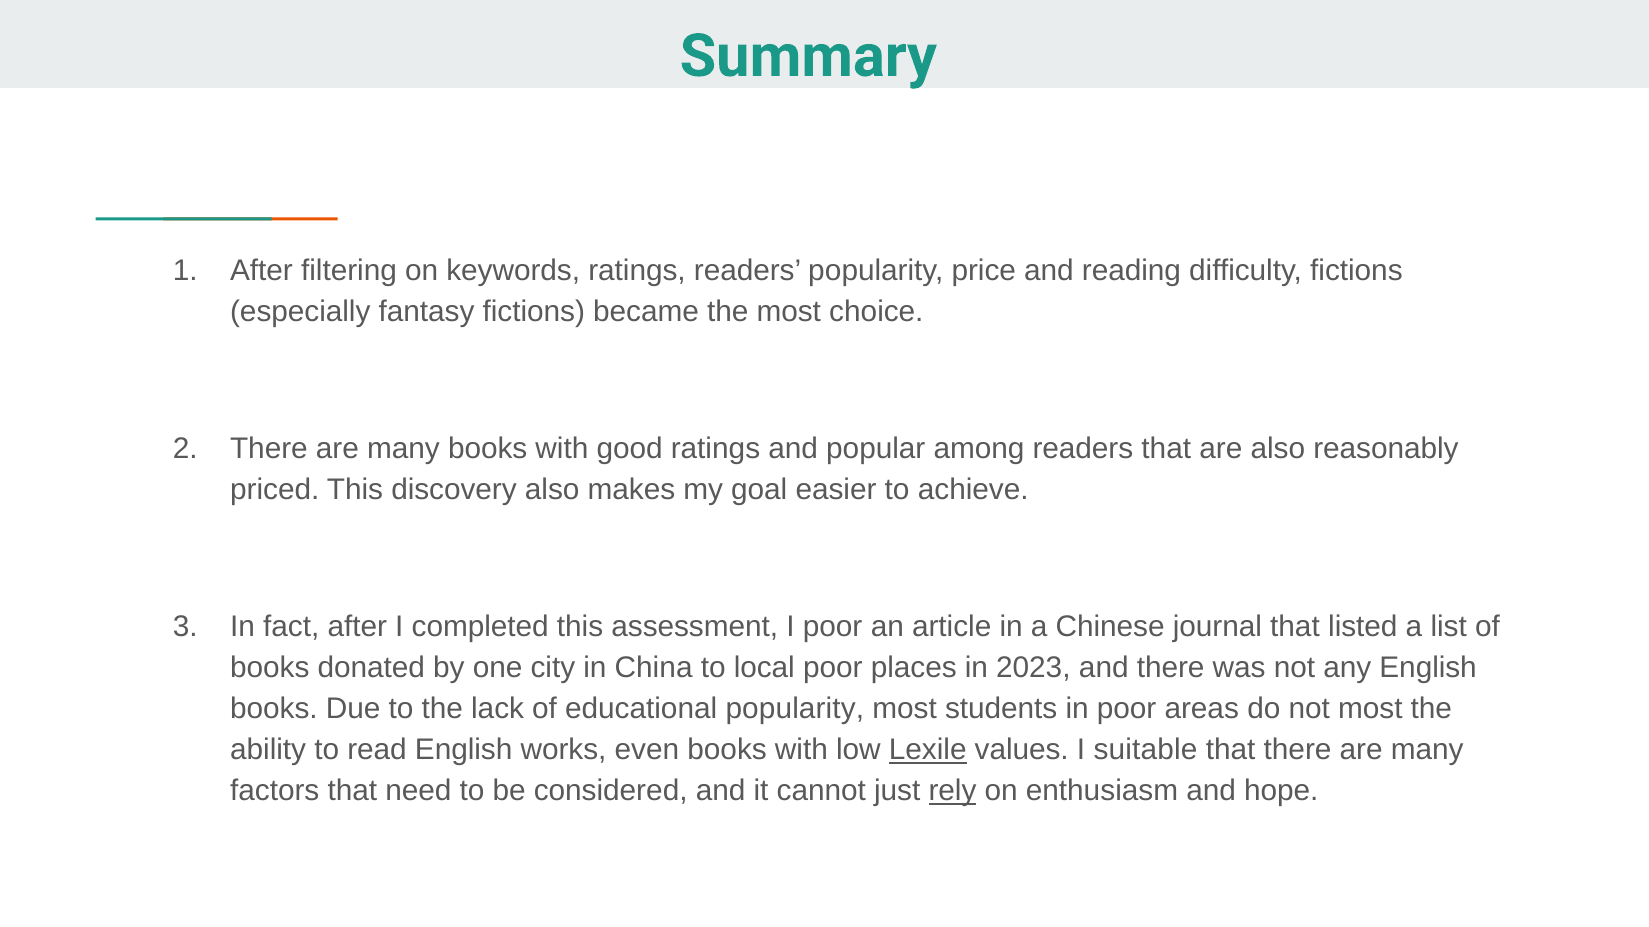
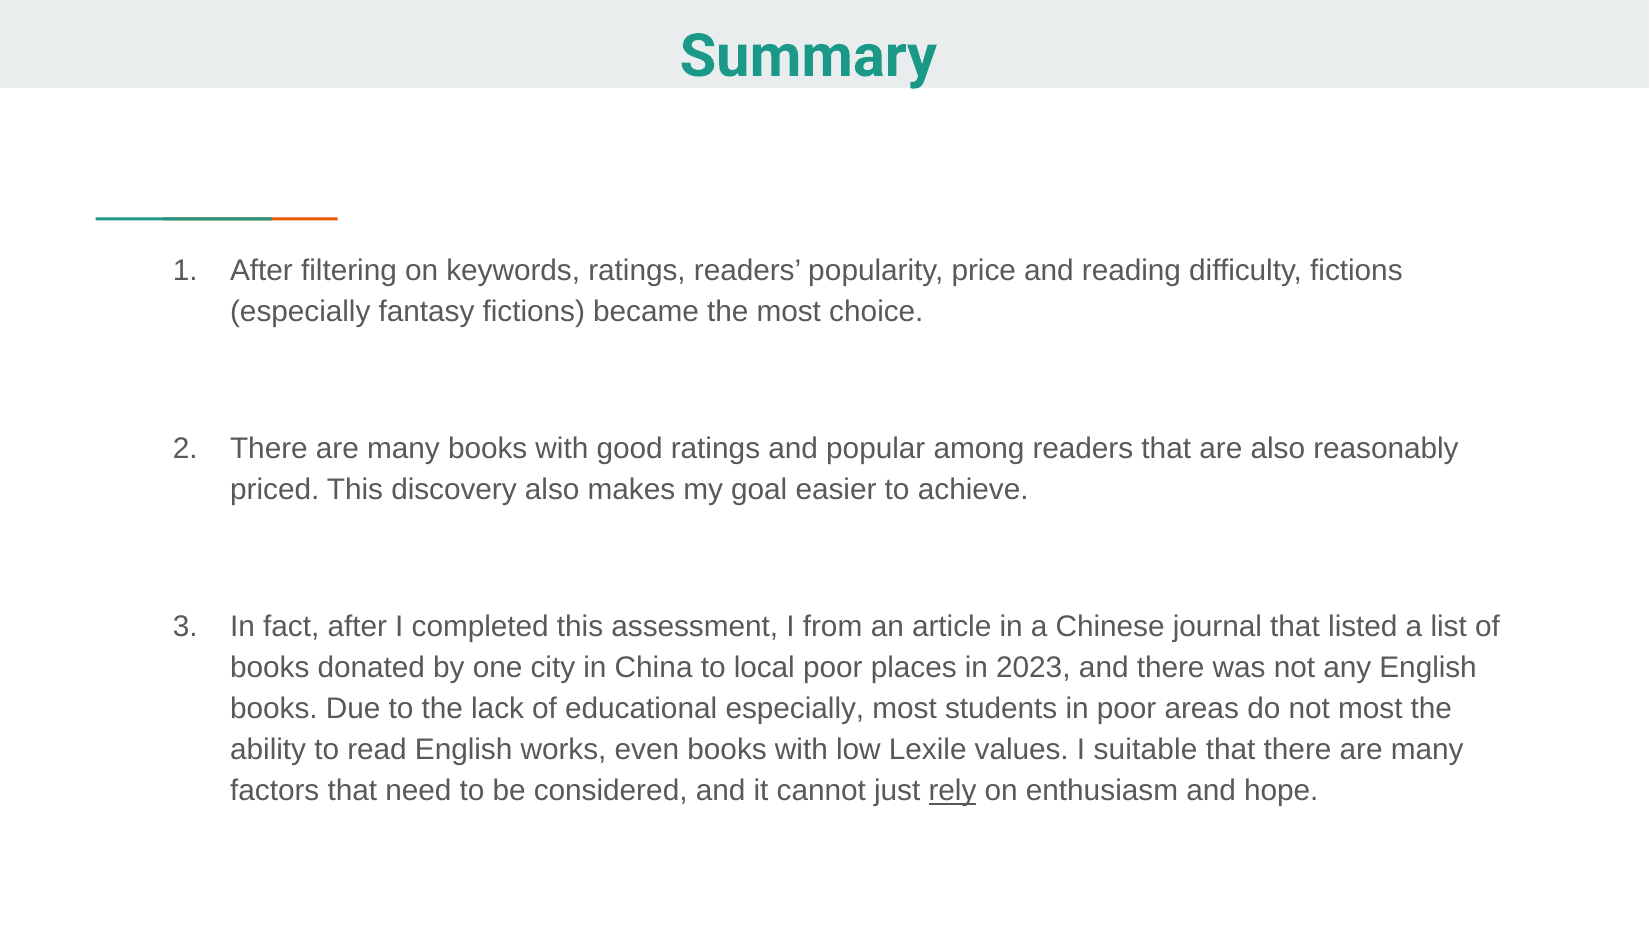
I poor: poor -> from (833, 627)
educational popularity: popularity -> especially (795, 709)
Lexile underline: present -> none (928, 751)
